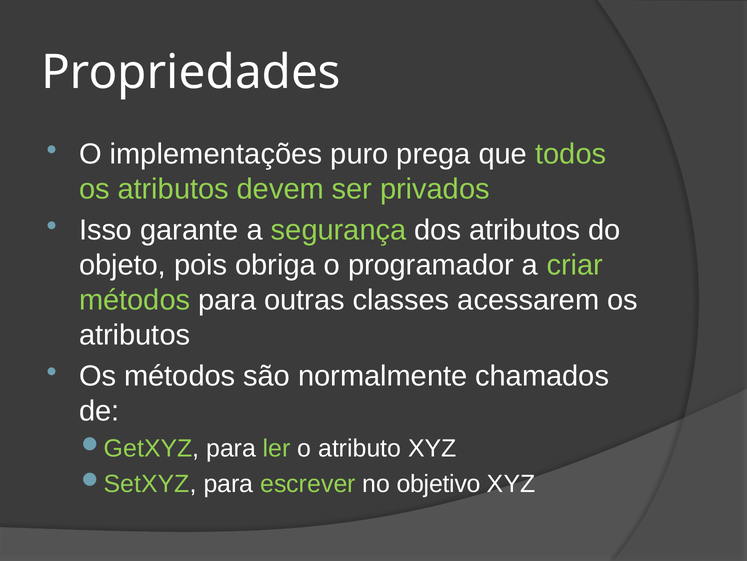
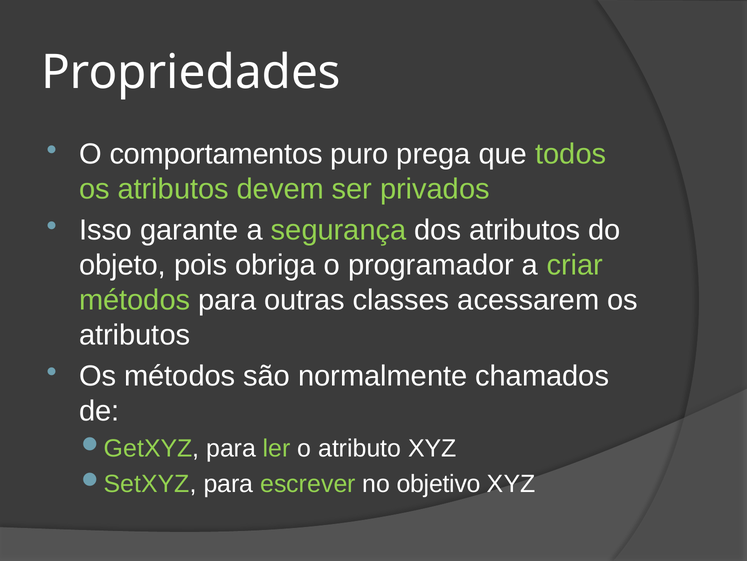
implementações: implementações -> comportamentos (216, 154)
